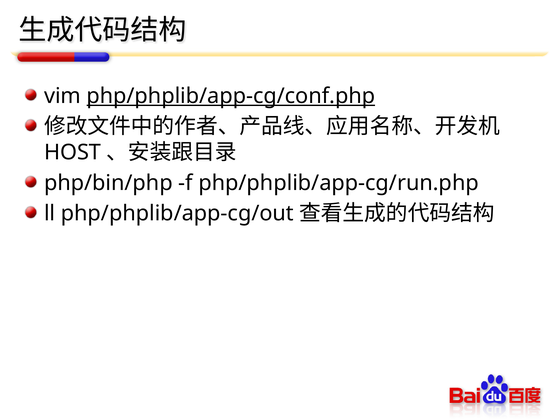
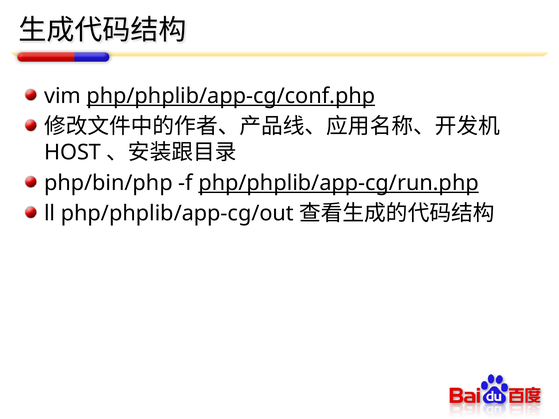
php/phplib/app-cg/run.php underline: none -> present (339, 183)
